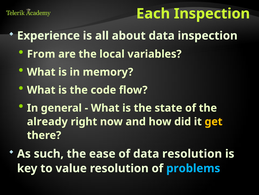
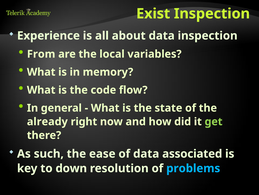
Each: Each -> Exist (153, 14)
get colour: yellow -> light green (214, 121)
data resolution: resolution -> associated (192, 153)
value: value -> down (71, 168)
